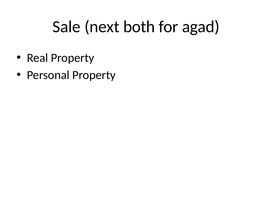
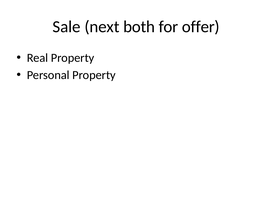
agad: agad -> offer (201, 27)
